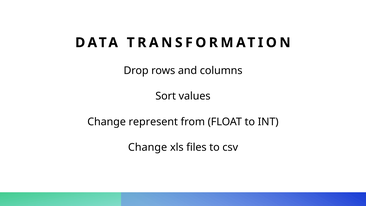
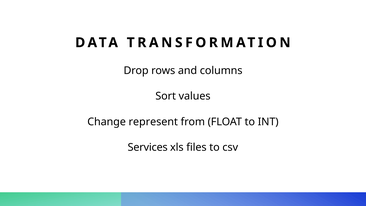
Change: Change -> Services (148, 147)
